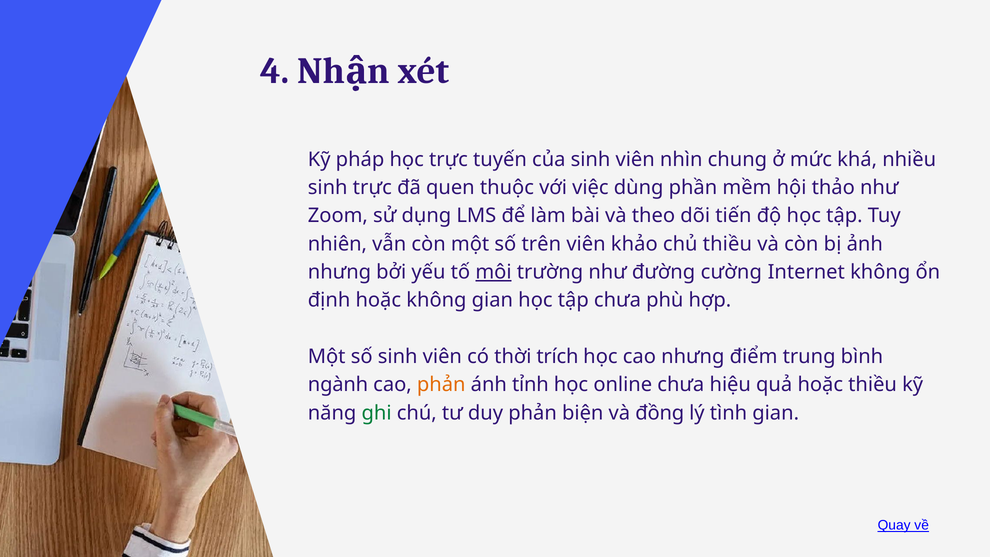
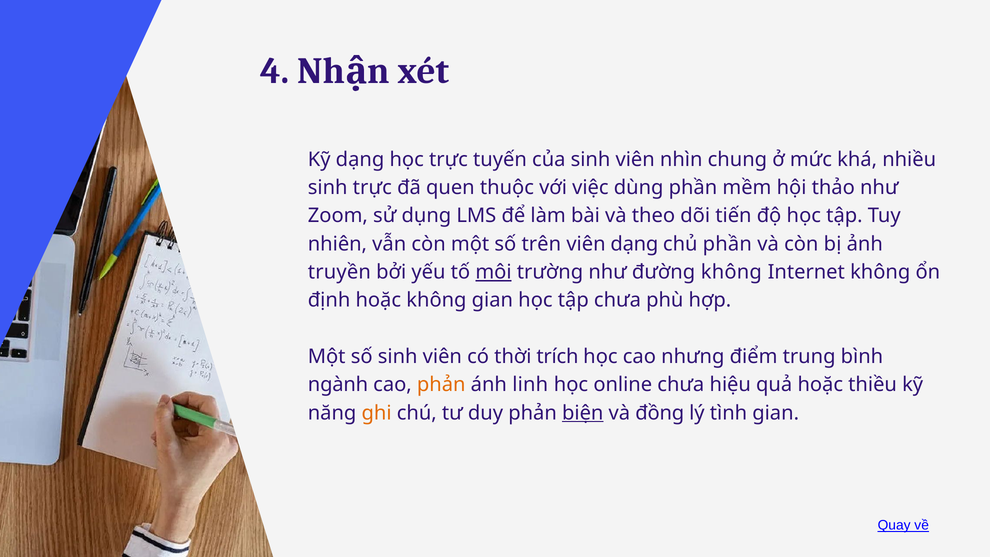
Kỹ pháp: pháp -> dạng (360, 159)
viên khảo: khảo -> dạng (634, 244)
chủ thiều: thiều -> phần (727, 244)
nhưng: nhưng -> truyền (339, 272)
đường cường: cường -> không (731, 272)
tỉnh: tỉnh -> linh (530, 385)
ghi colour: green -> orange (377, 413)
biện underline: none -> present (583, 413)
